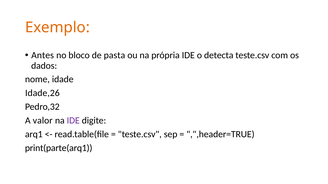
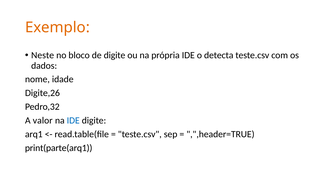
Antes: Antes -> Neste (43, 55)
de pasta: pasta -> digite (115, 55)
Idade,26: Idade,26 -> Digite,26 (42, 93)
IDE colour: purple -> blue (73, 121)
